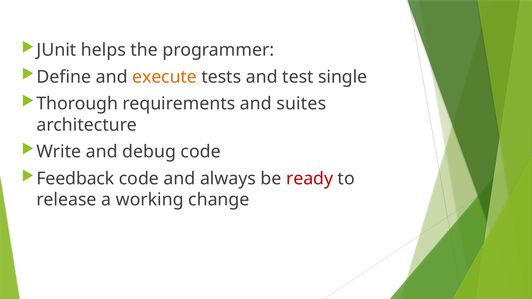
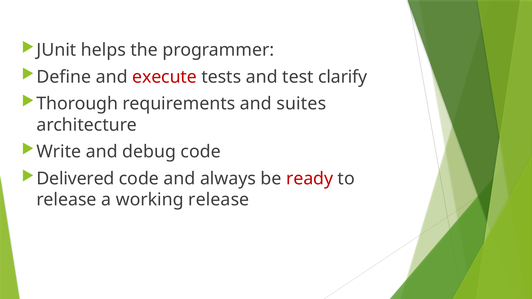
execute colour: orange -> red (165, 77)
single: single -> clarify (343, 77)
Feedback: Feedback -> Delivered (75, 179)
working change: change -> release (219, 200)
